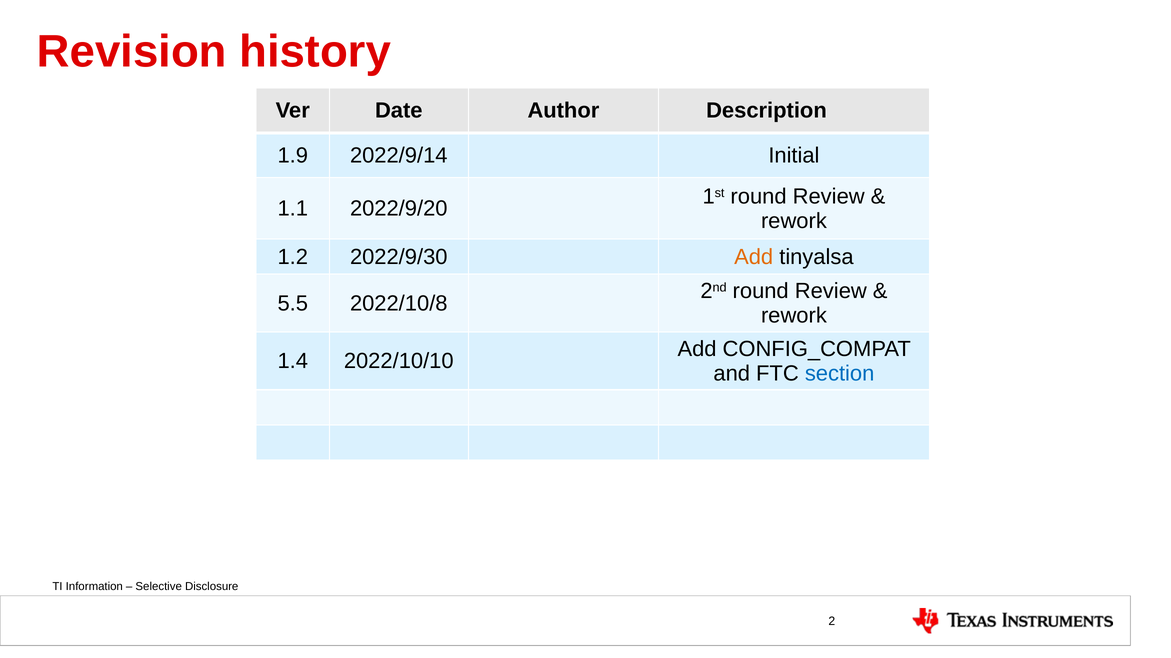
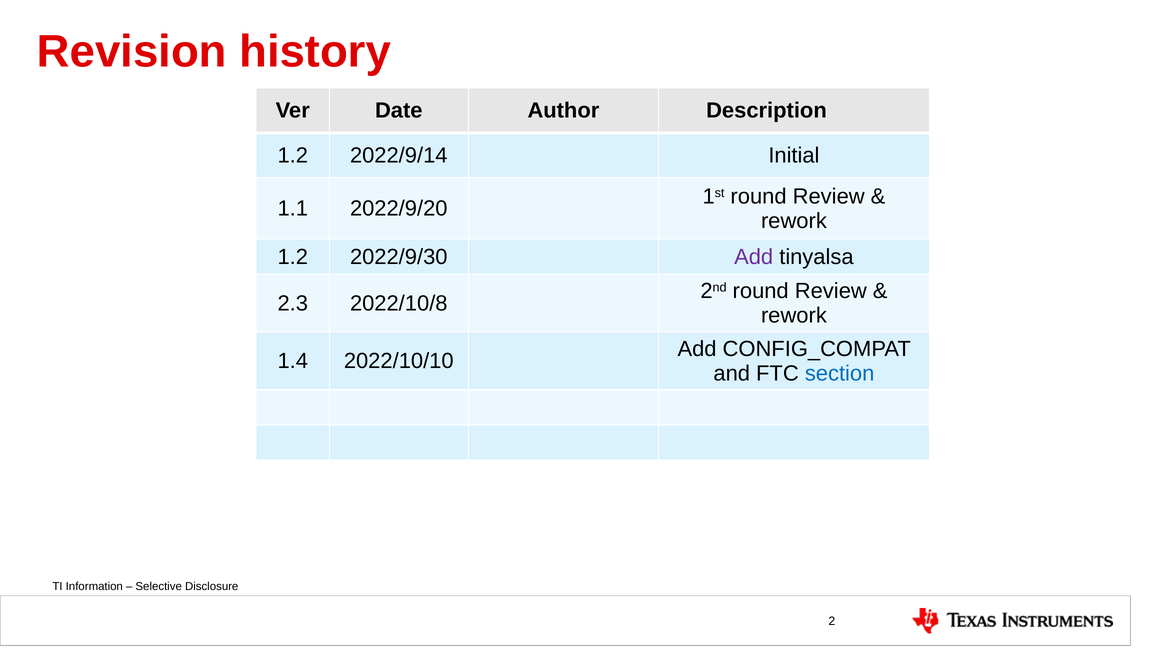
1.9: 1.9 -> 1.2 (293, 156)
Add colour: orange -> purple (754, 257)
5.5: 5.5 -> 2.3 (293, 304)
